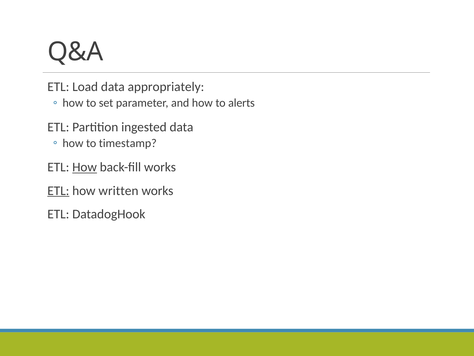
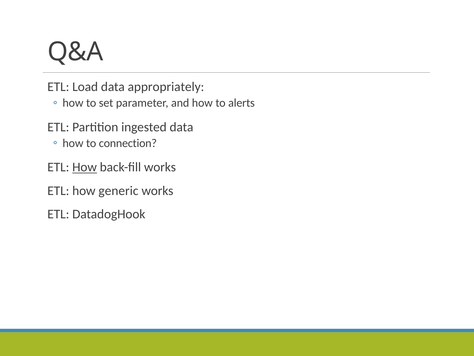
timestamp: timestamp -> connection (128, 143)
ETL underline: present -> none (58, 190)
written: written -> generic (118, 190)
